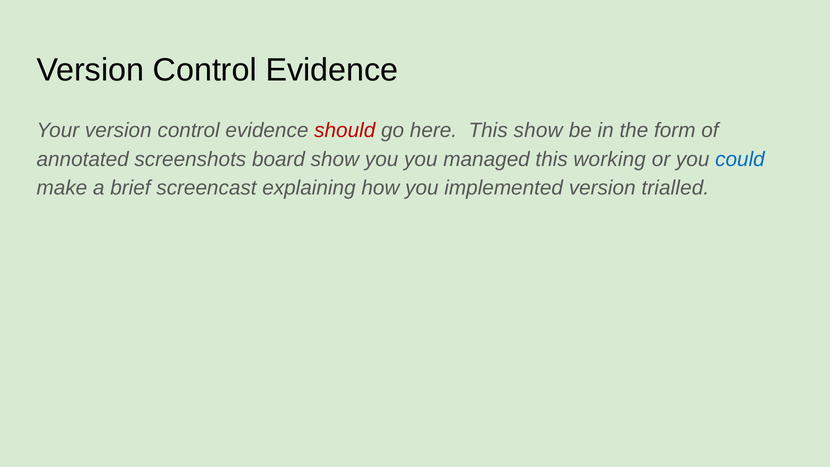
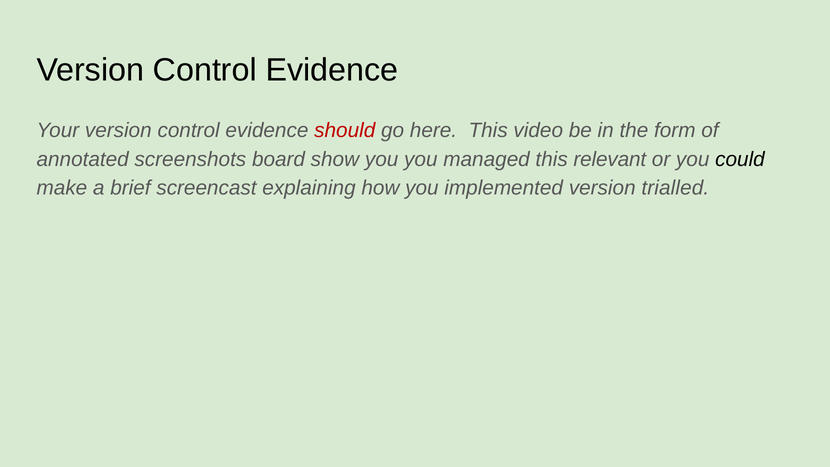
This show: show -> video (538, 131)
working: working -> relevant (610, 159)
could colour: blue -> black (740, 159)
